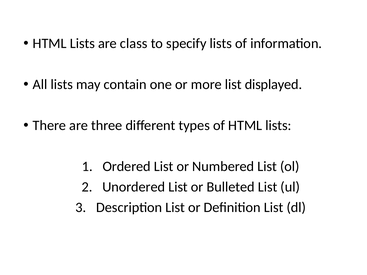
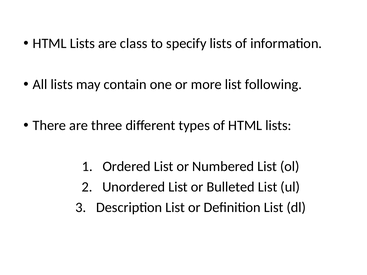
displayed: displayed -> following (273, 85)
